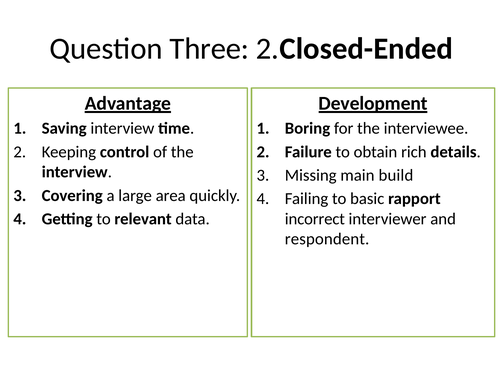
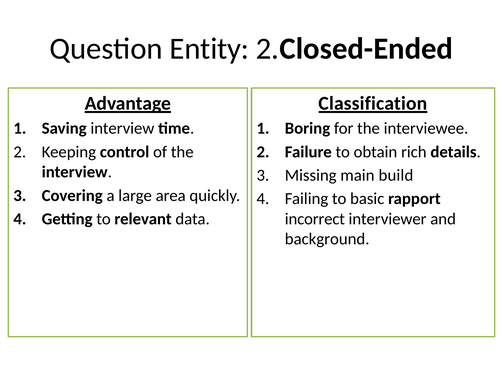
Three: Three -> Entity (209, 49)
Development: Development -> Classification (373, 104)
respondent: respondent -> background (327, 239)
